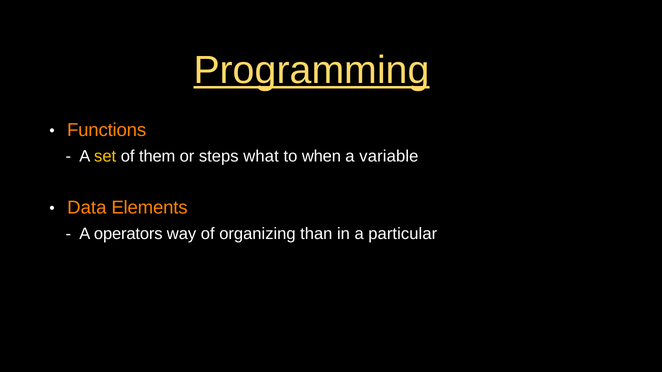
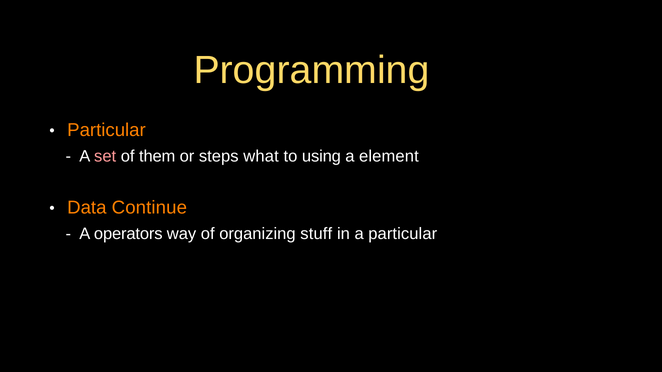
Programming underline: present -> none (312, 71)
Functions: Functions -> Particular (107, 130)
set colour: yellow -> pink (105, 157)
when: when -> using (321, 157)
variable: variable -> element (389, 157)
Elements: Elements -> Continue (149, 208)
than: than -> stuff (316, 234)
